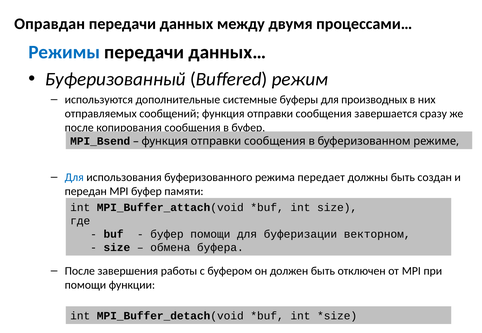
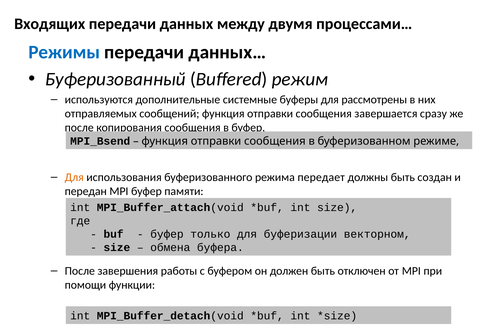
Оправдан: Оправдан -> Входящих (50, 24)
производных: производных -> рассмотрены (374, 100)
Для colour: blue -> orange (74, 178)
буфер помощи: помощи -> только (210, 235)
